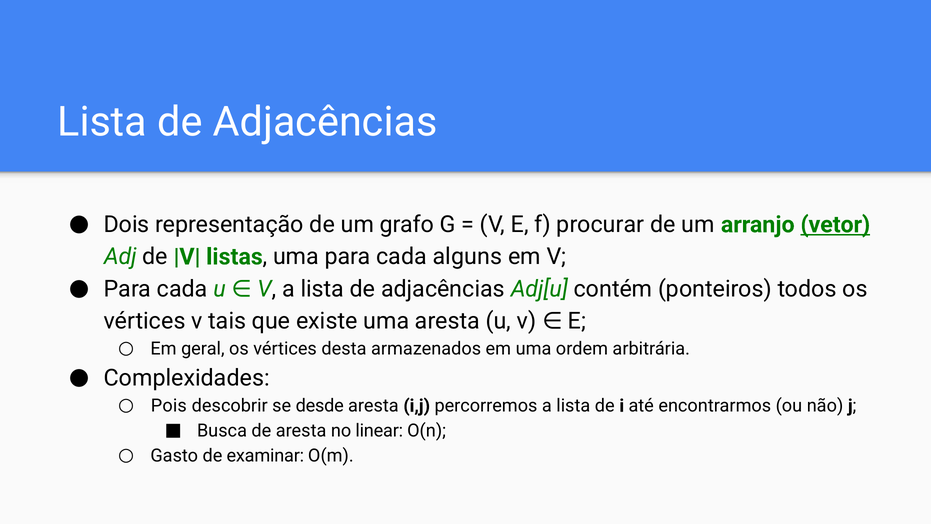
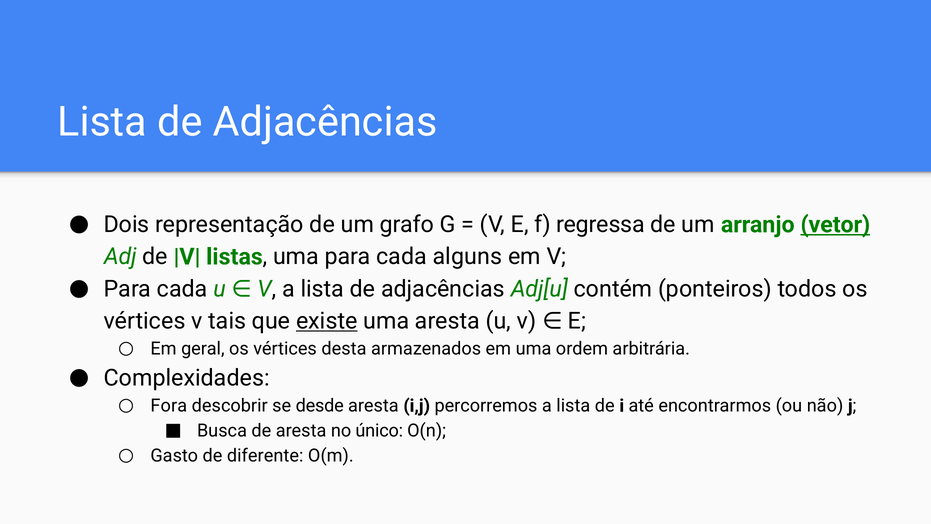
procurar: procurar -> regressa (600, 224)
existe underline: none -> present (327, 321)
Pois: Pois -> Fora (169, 406)
linear: linear -> único (379, 431)
examinar: examinar -> diferente (265, 455)
